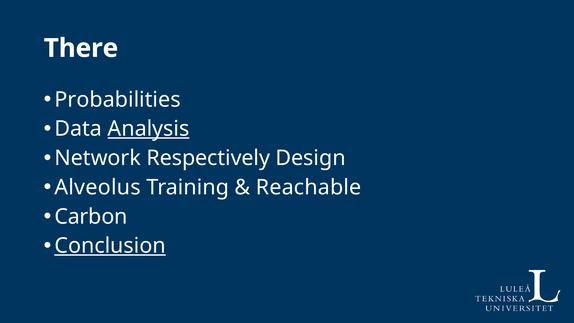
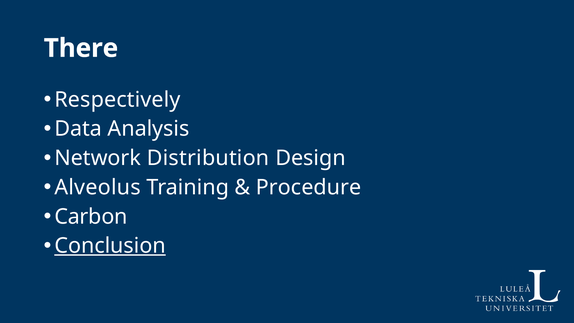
Probabilities: Probabilities -> Respectively (118, 100)
Analysis underline: present -> none (149, 129)
Respectively: Respectively -> Distribution (208, 158)
Reachable: Reachable -> Procedure (309, 187)
